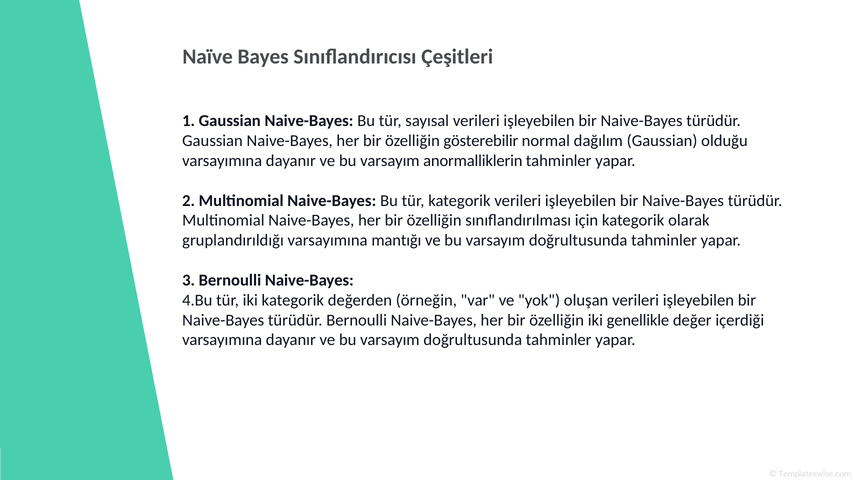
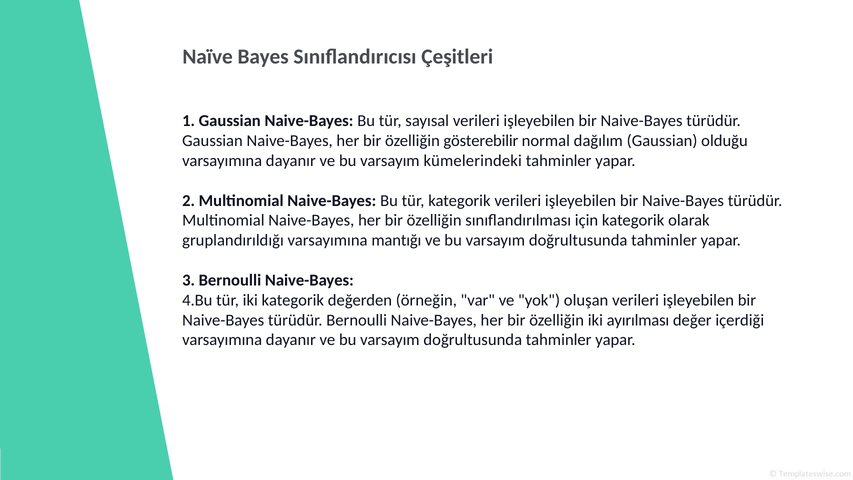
anormalliklerin: anormalliklerin -> kümelerindeki (473, 161)
genellikle: genellikle -> ayırılması (638, 320)
